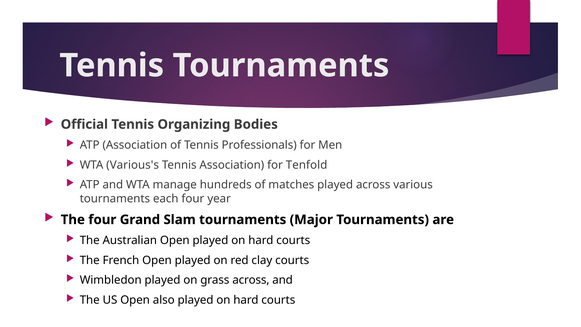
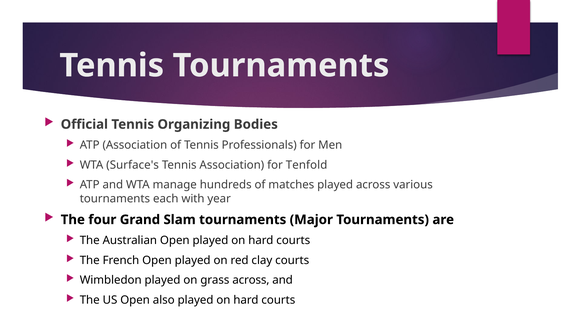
Various's: Various's -> Surface's (133, 165)
each four: four -> with (193, 199)
